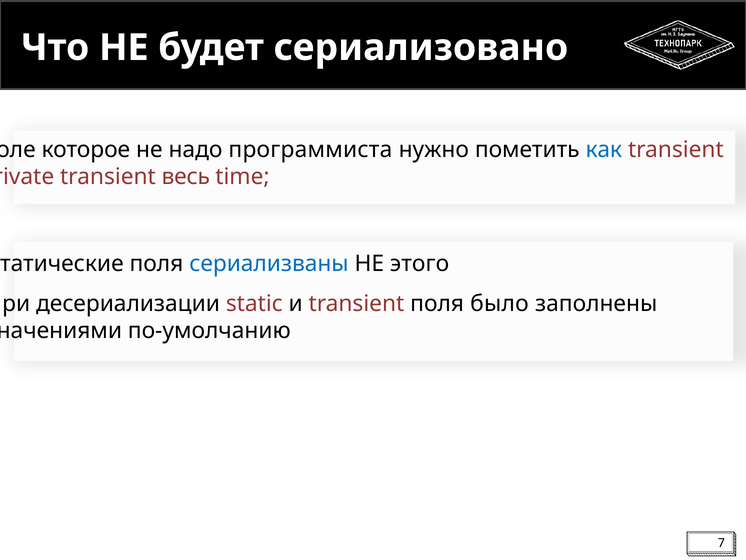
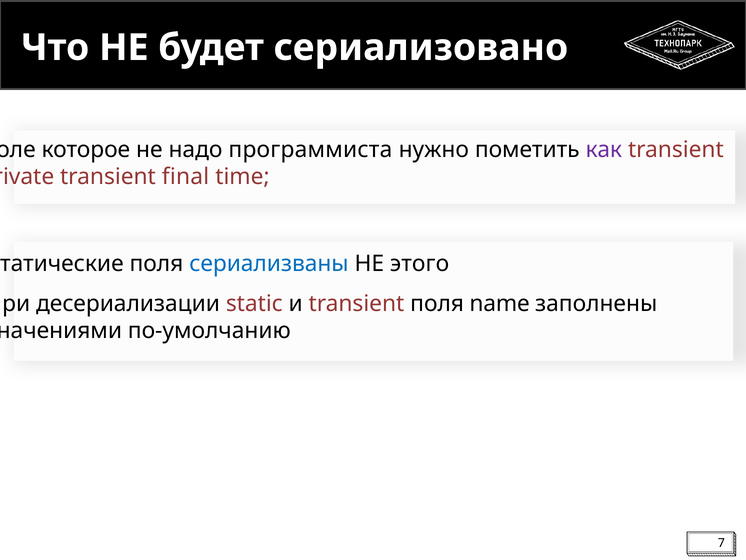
как colour: blue -> purple (604, 149)
весь: весь -> final (186, 177)
было: было -> name (500, 303)
